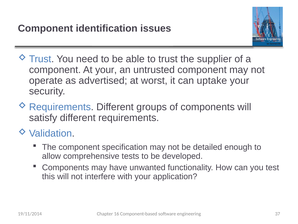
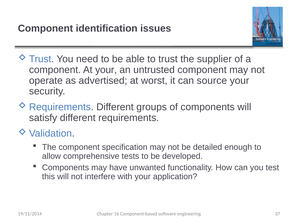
uptake: uptake -> source (212, 80)
